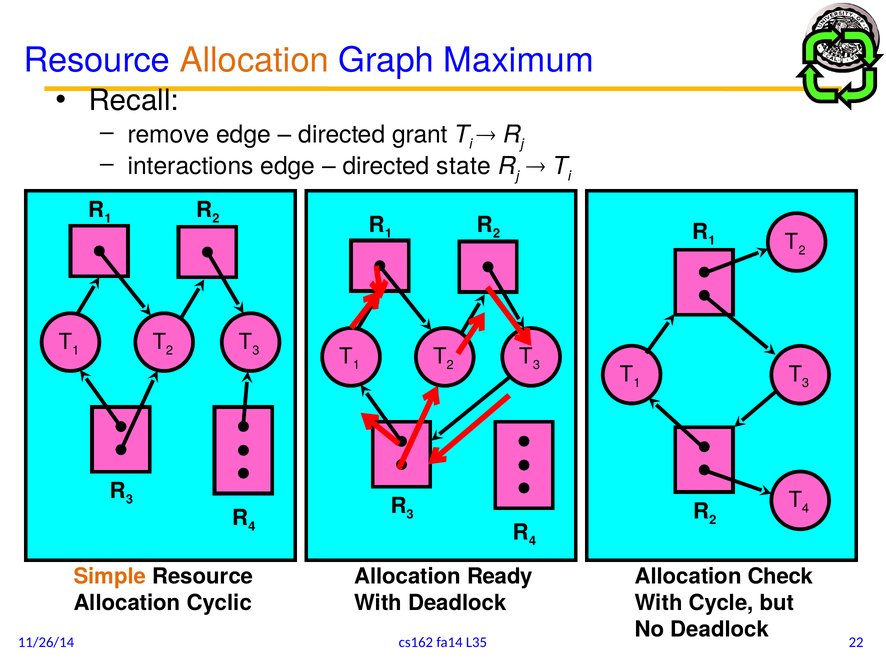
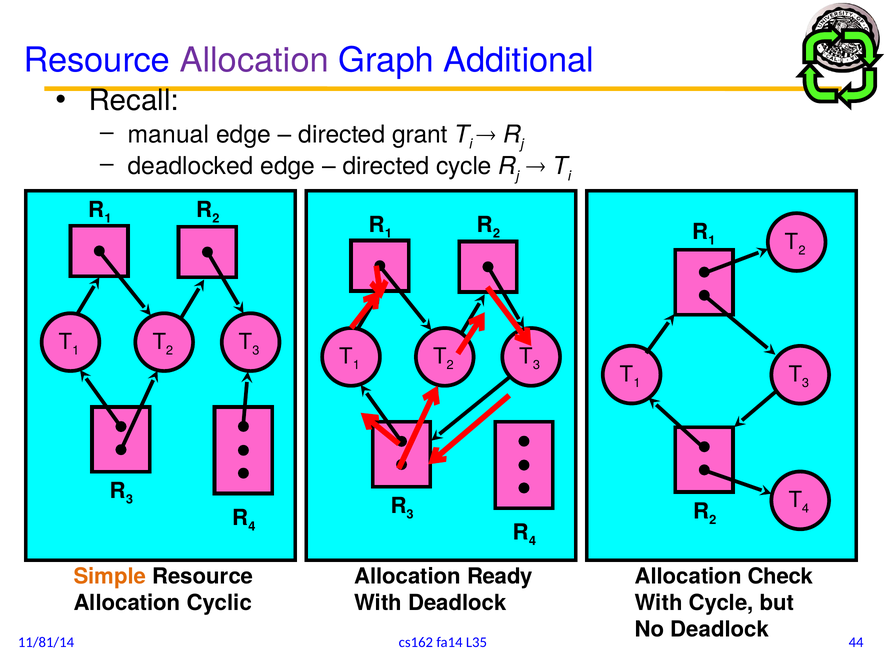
Allocation colour: orange -> purple (254, 60)
Maximum: Maximum -> Additional (519, 60)
remove: remove -> manual (168, 134)
interactions: interactions -> deadlocked (191, 166)
directed state: state -> cycle (464, 166)
22: 22 -> 44 (856, 642)
11/26/14: 11/26/14 -> 11/81/14 (46, 642)
